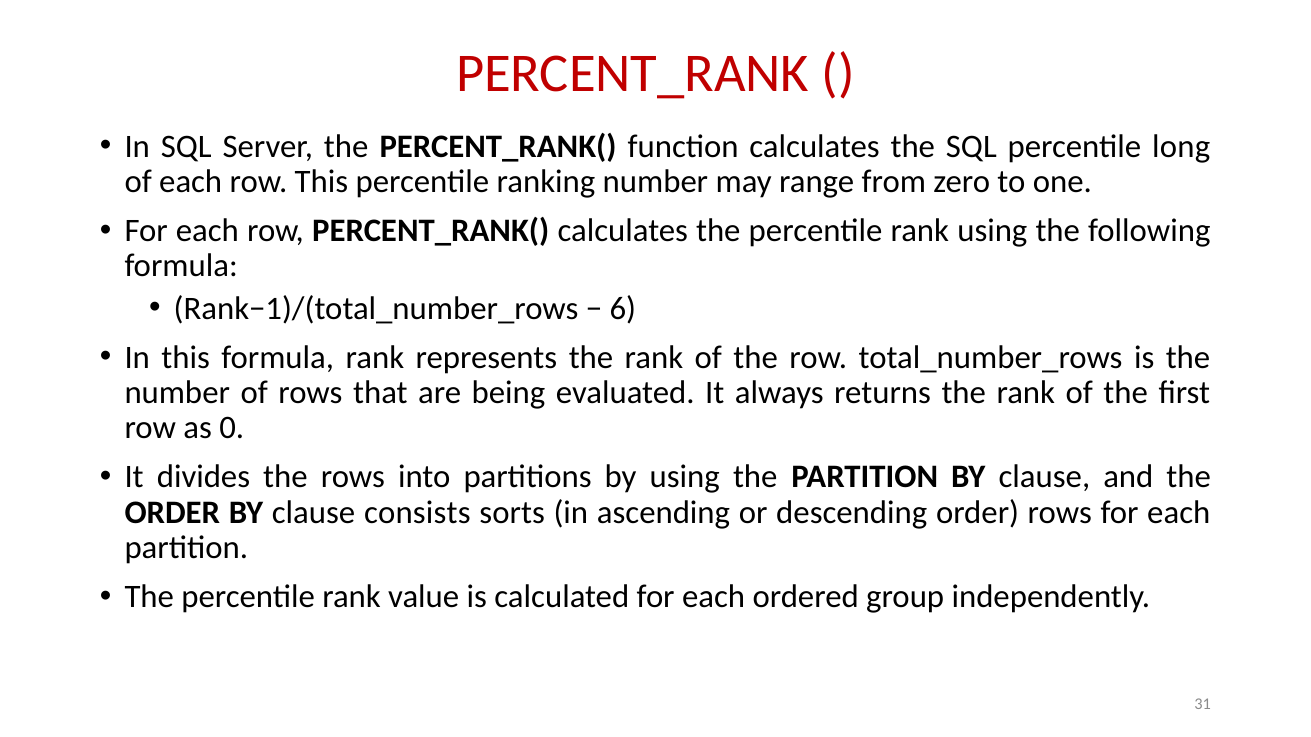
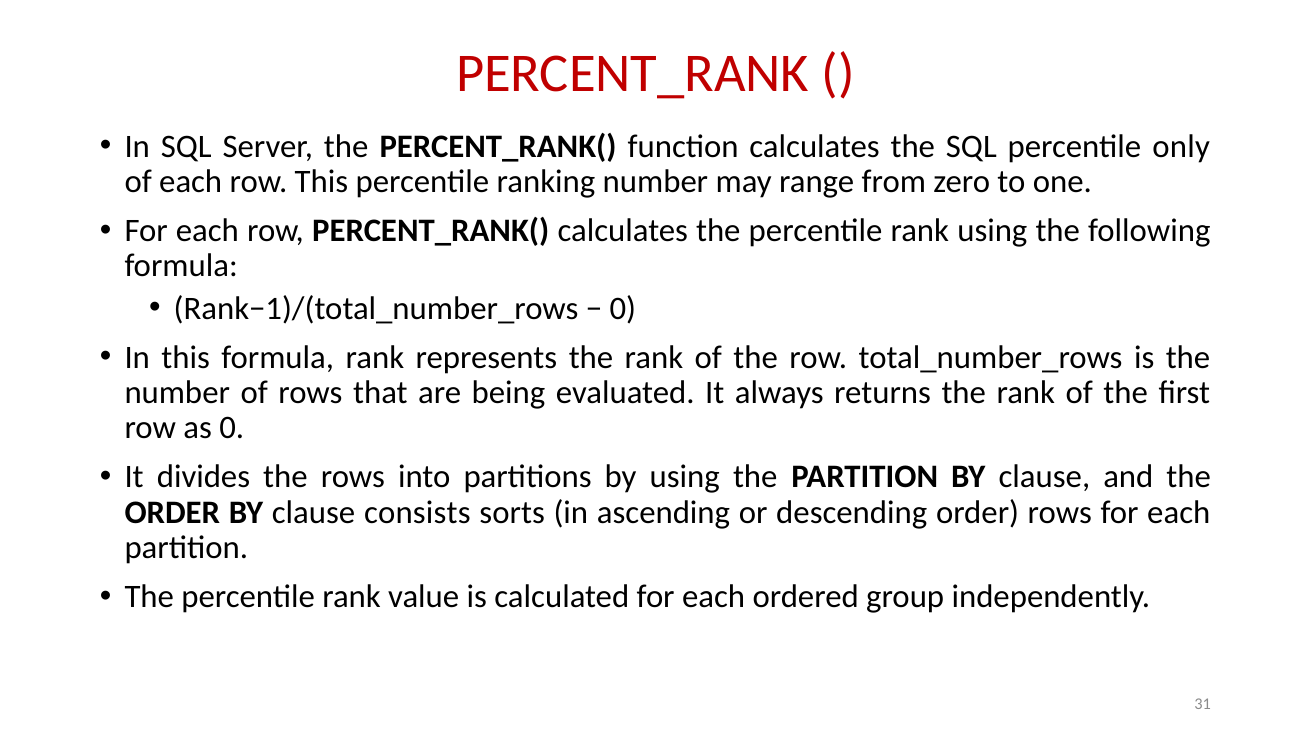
long: long -> only (1181, 146)
6: 6 -> 0 (623, 308)
